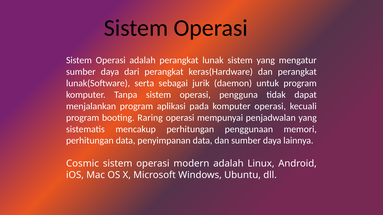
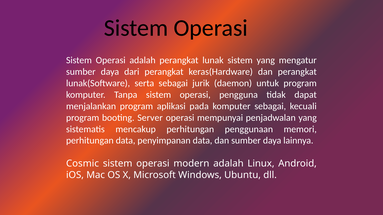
komputer operasi: operasi -> sebagai (270, 106)
Raring: Raring -> Server (150, 118)
